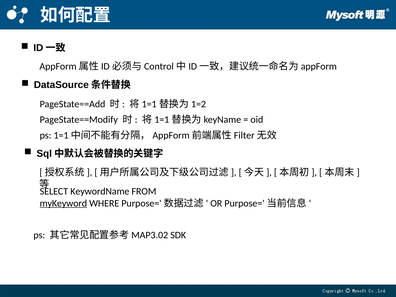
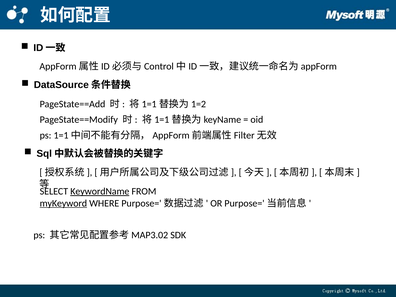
KeywordName underline: none -> present (100, 191)
